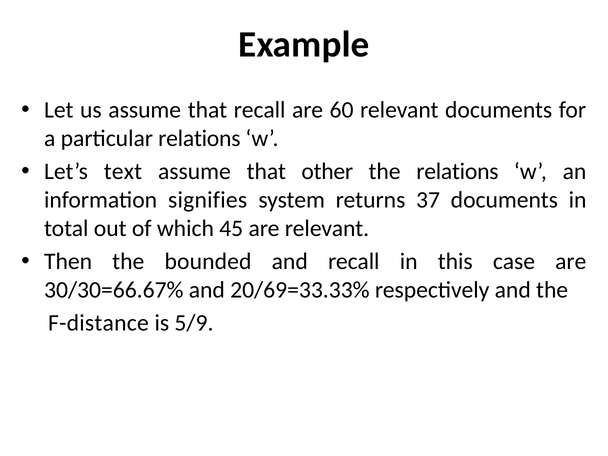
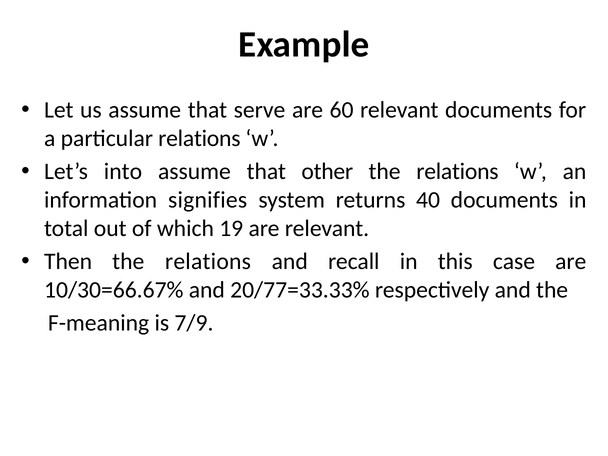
that recall: recall -> serve (260, 110)
text: text -> into (123, 172)
37: 37 -> 40 (428, 200)
45: 45 -> 19 (231, 228)
Then the bounded: bounded -> relations (208, 262)
30/30=66.67%: 30/30=66.67% -> 10/30=66.67% (114, 290)
20/69=33.33%: 20/69=33.33% -> 20/77=33.33% (300, 290)
F-distance: F-distance -> F-meaning (99, 323)
5/9: 5/9 -> 7/9 (194, 323)
